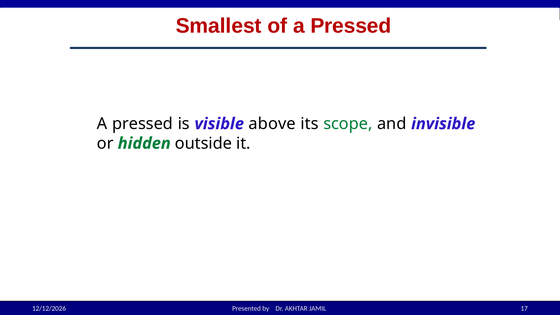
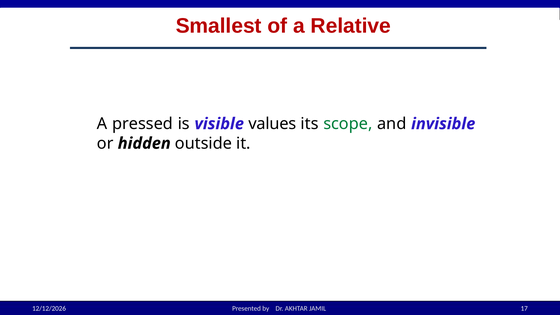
of a Pressed: Pressed -> Relative (351, 26)
above: above -> values (272, 124)
hidden colour: green -> black (144, 143)
